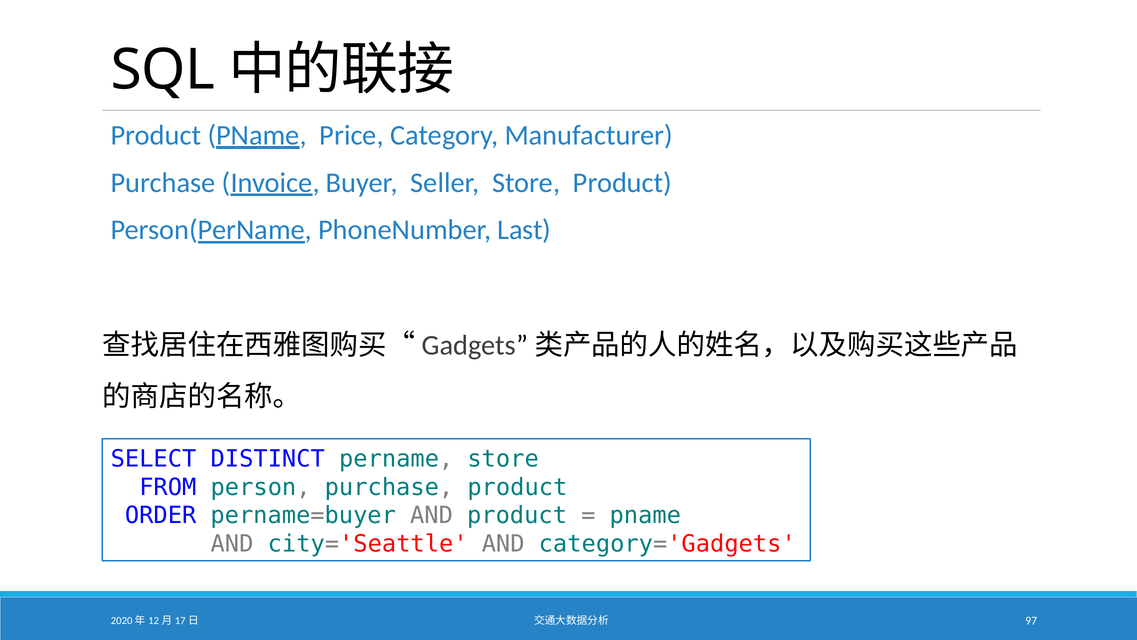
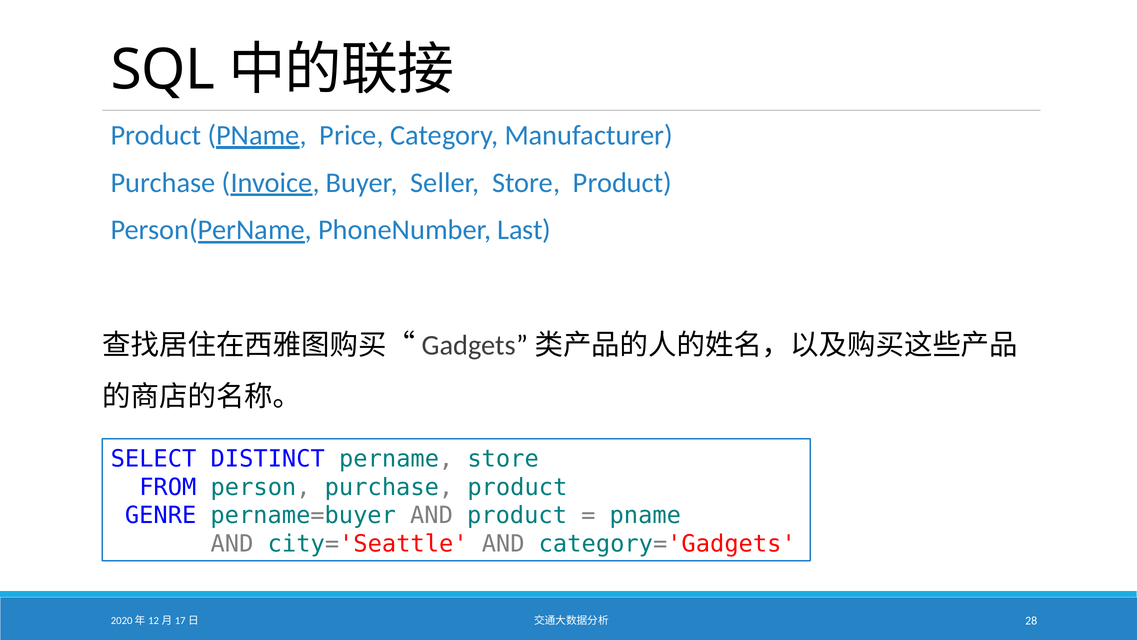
ORDER: ORDER -> GENRE (161, 515)
97: 97 -> 28 (1031, 620)
